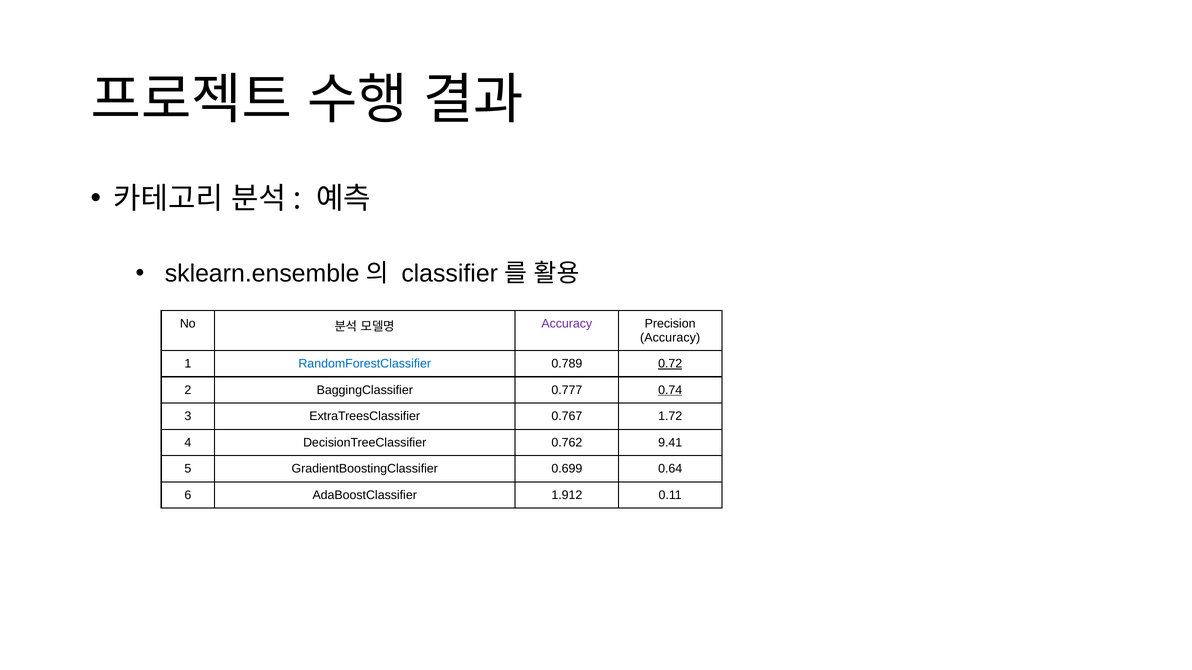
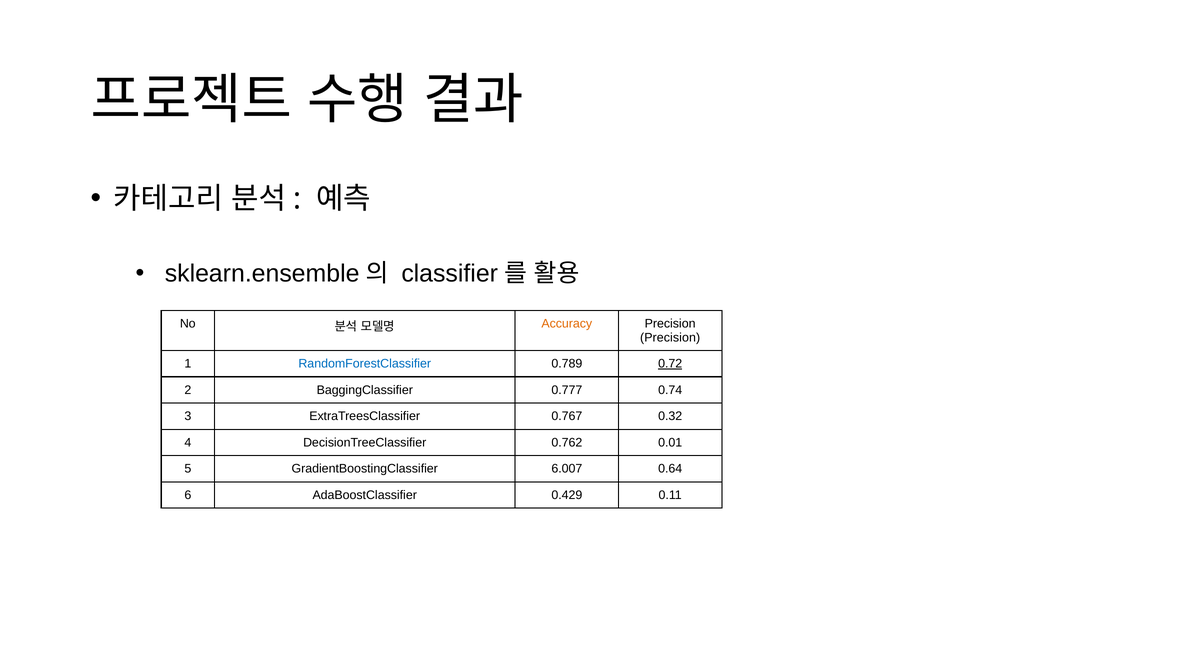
Accuracy colour: purple -> orange (567, 324)
Accuracy: Accuracy -> Precision (670, 338)
0.74 underline: present -> none (670, 390)
1.72: 1.72 -> 0.32 (670, 417)
9.41: 9.41 -> 0.01 (670, 443)
0.699: 0.699 -> 6.007 (567, 469)
1.912: 1.912 -> 0.429 (567, 495)
